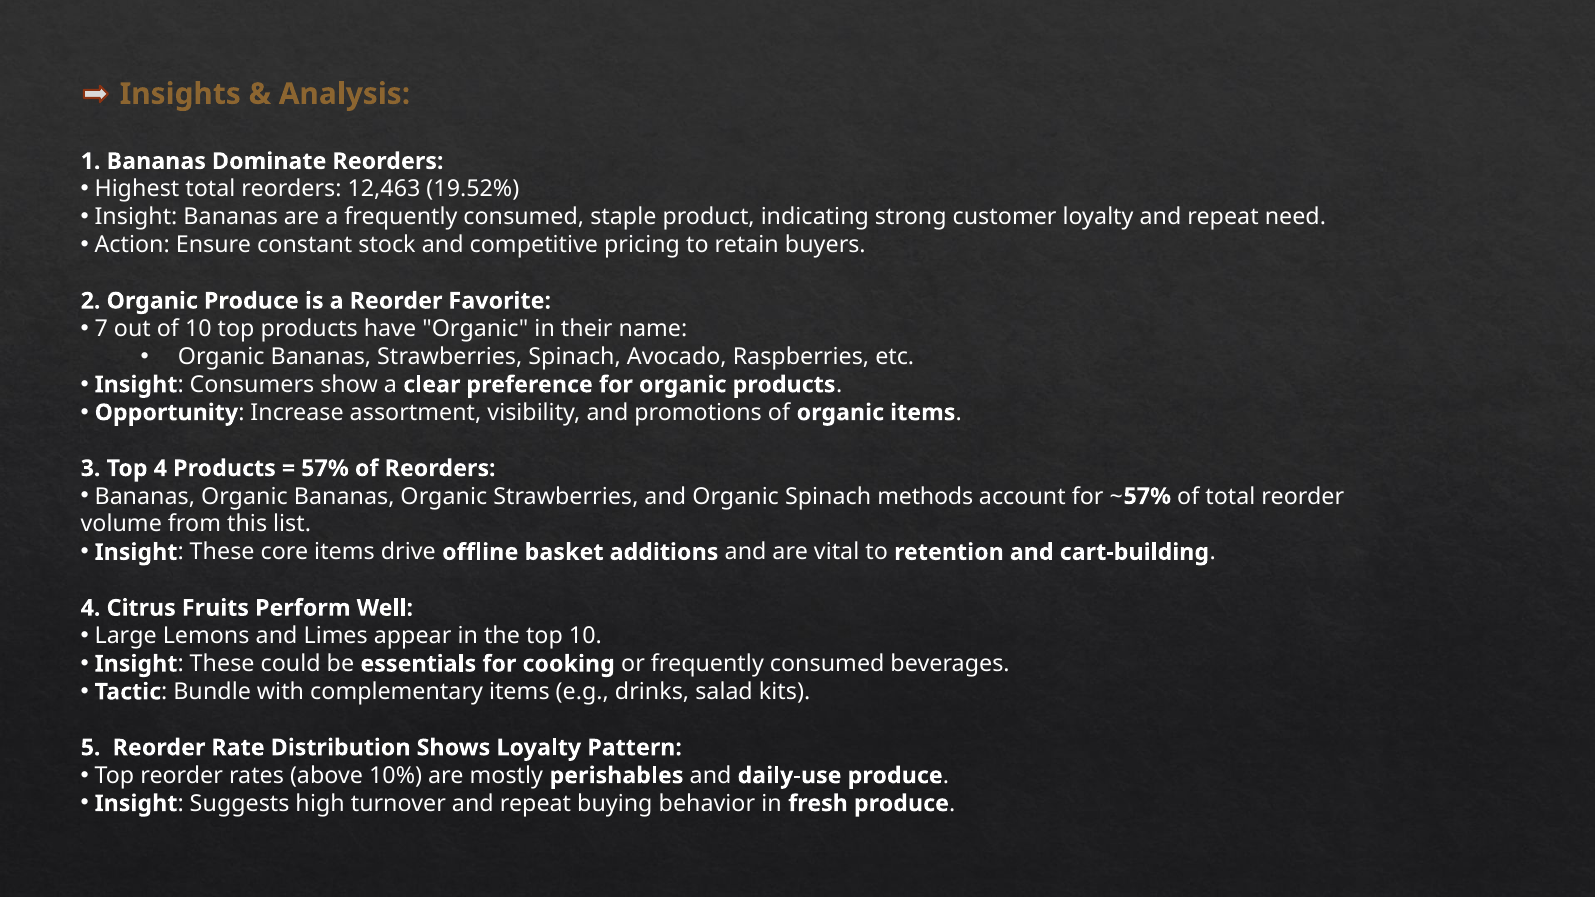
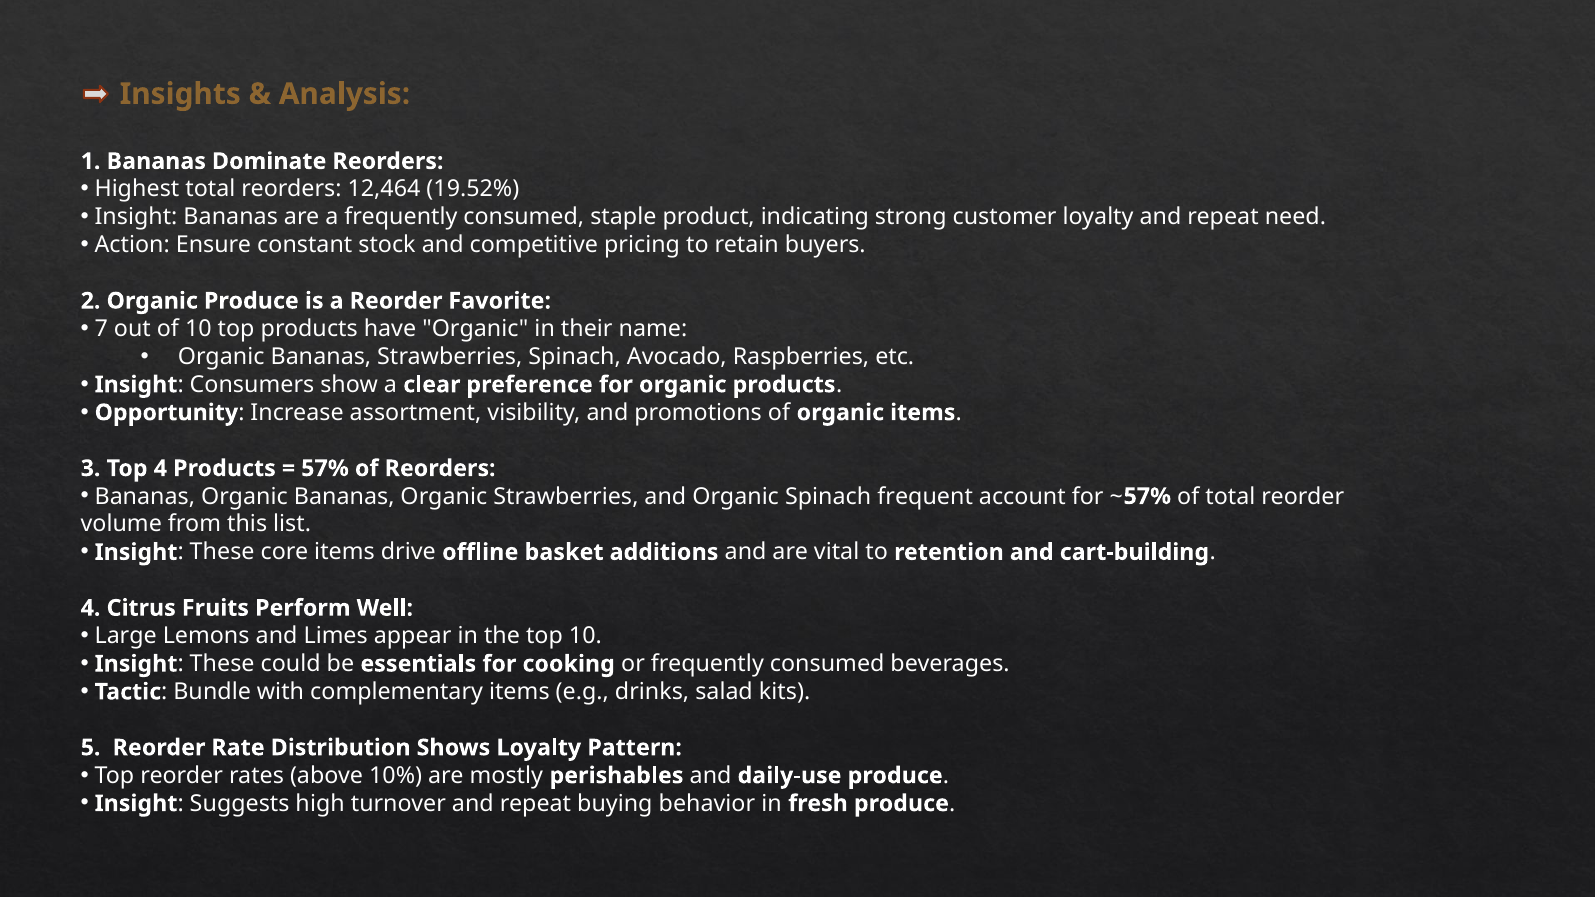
12,463: 12,463 -> 12,464 (384, 189)
methods: methods -> frequent (925, 496)
